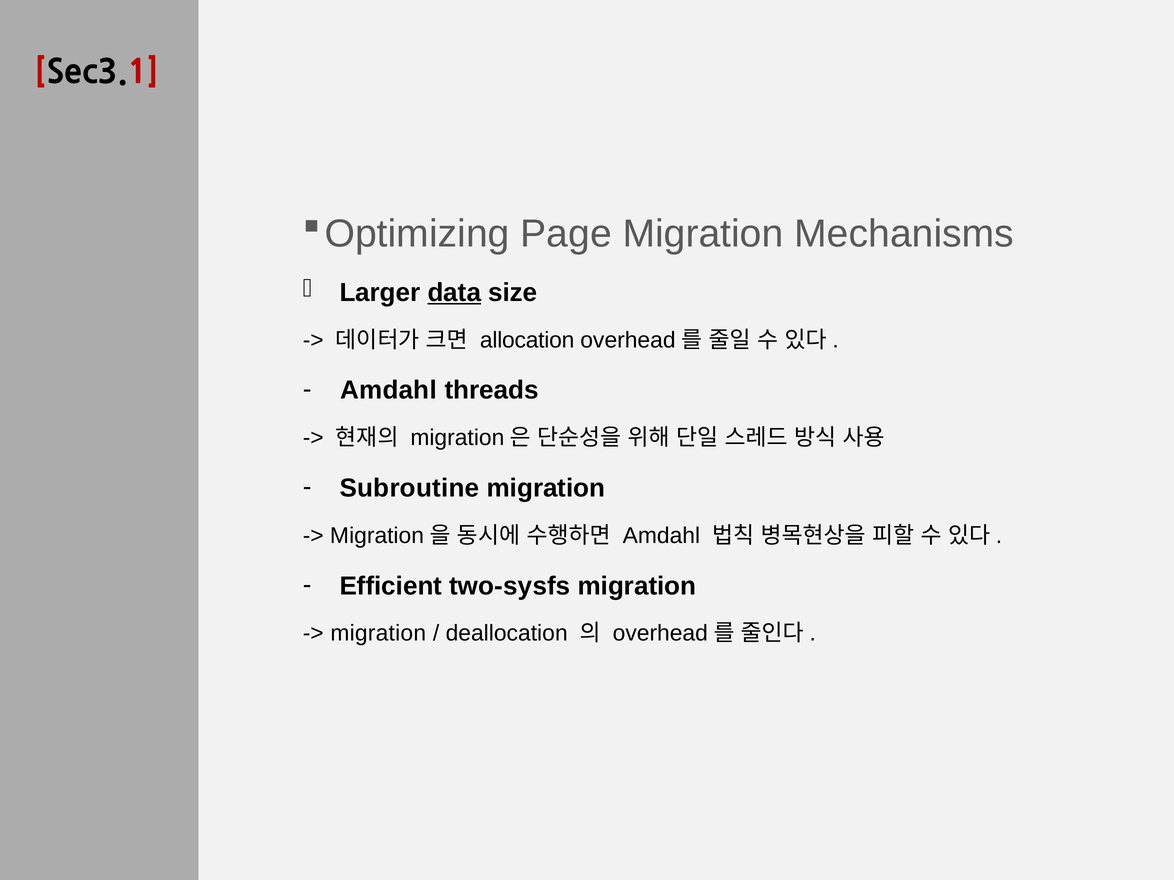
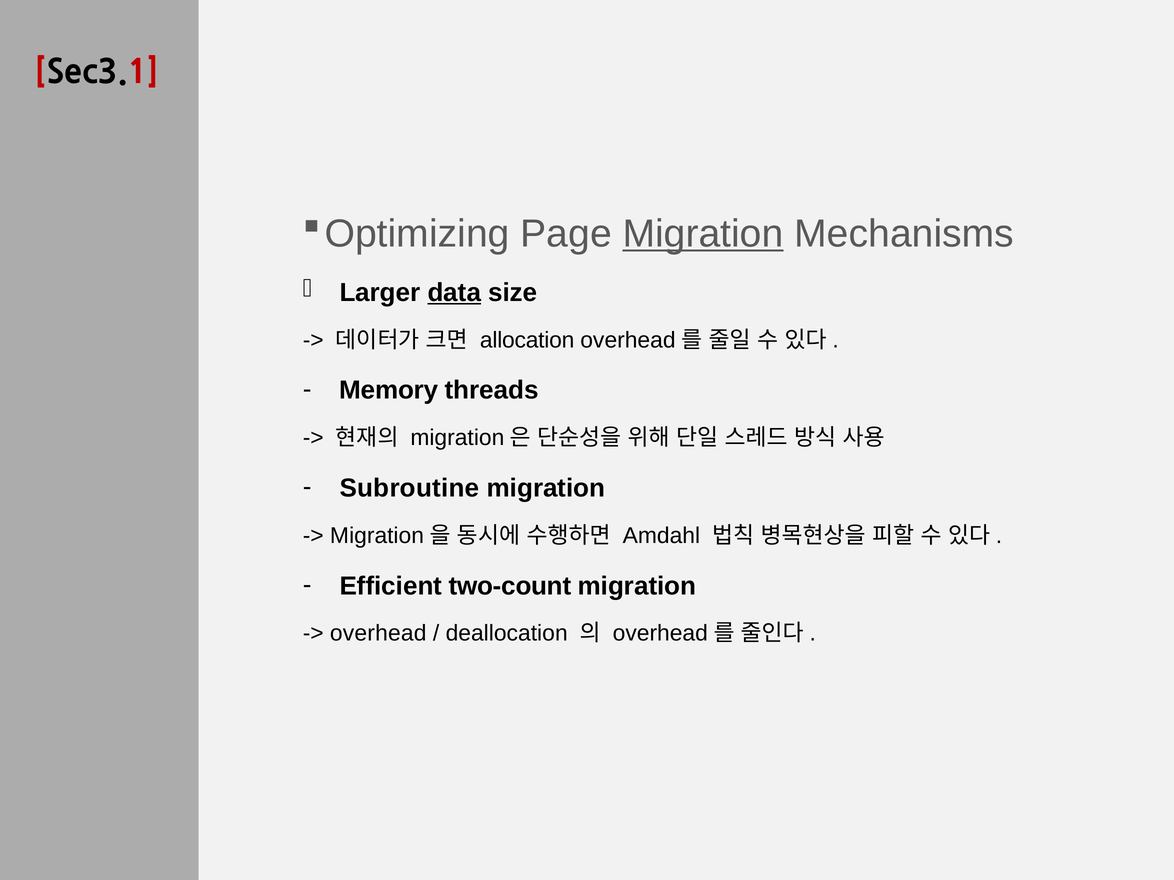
Migration underline: none -> present (703, 234)
Amdahl: Amdahl -> Memory (389, 391)
two-sysfs: two-sysfs -> two-count (510, 586)
migration: migration -> overhead (378, 634)
